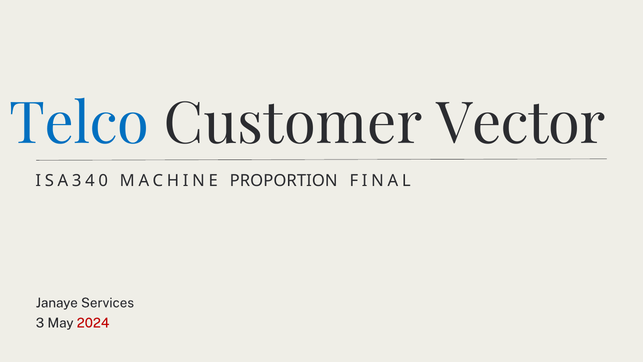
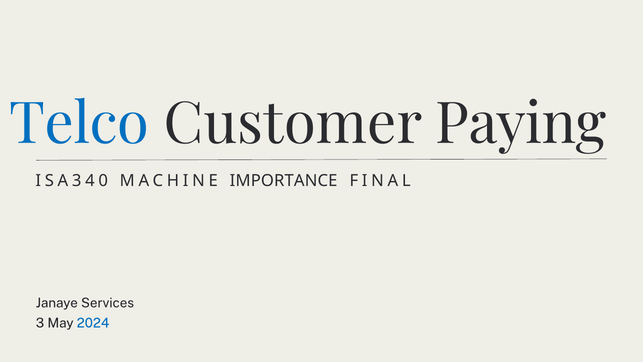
Vector: Vector -> Paying (521, 124)
PROPORTION: PROPORTION -> IMPORTANCE (284, 181)
2024 colour: red -> blue (93, 323)
